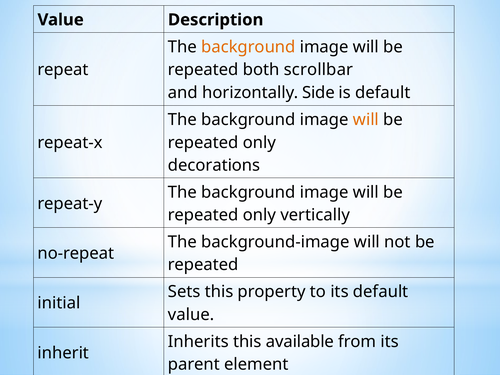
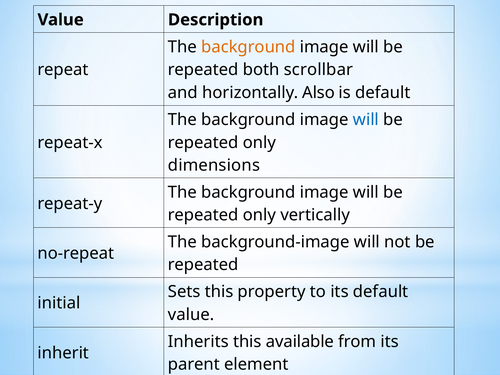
Side: Side -> Also (318, 93)
will colour: orange -> blue (366, 120)
decorations: decorations -> dimensions (214, 165)
